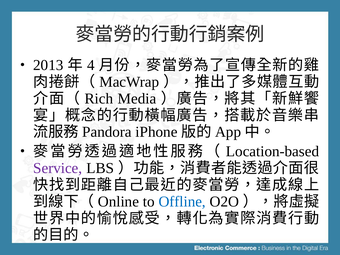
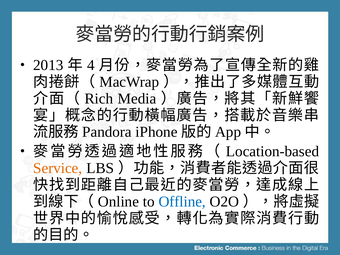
Service colour: purple -> orange (58, 168)
